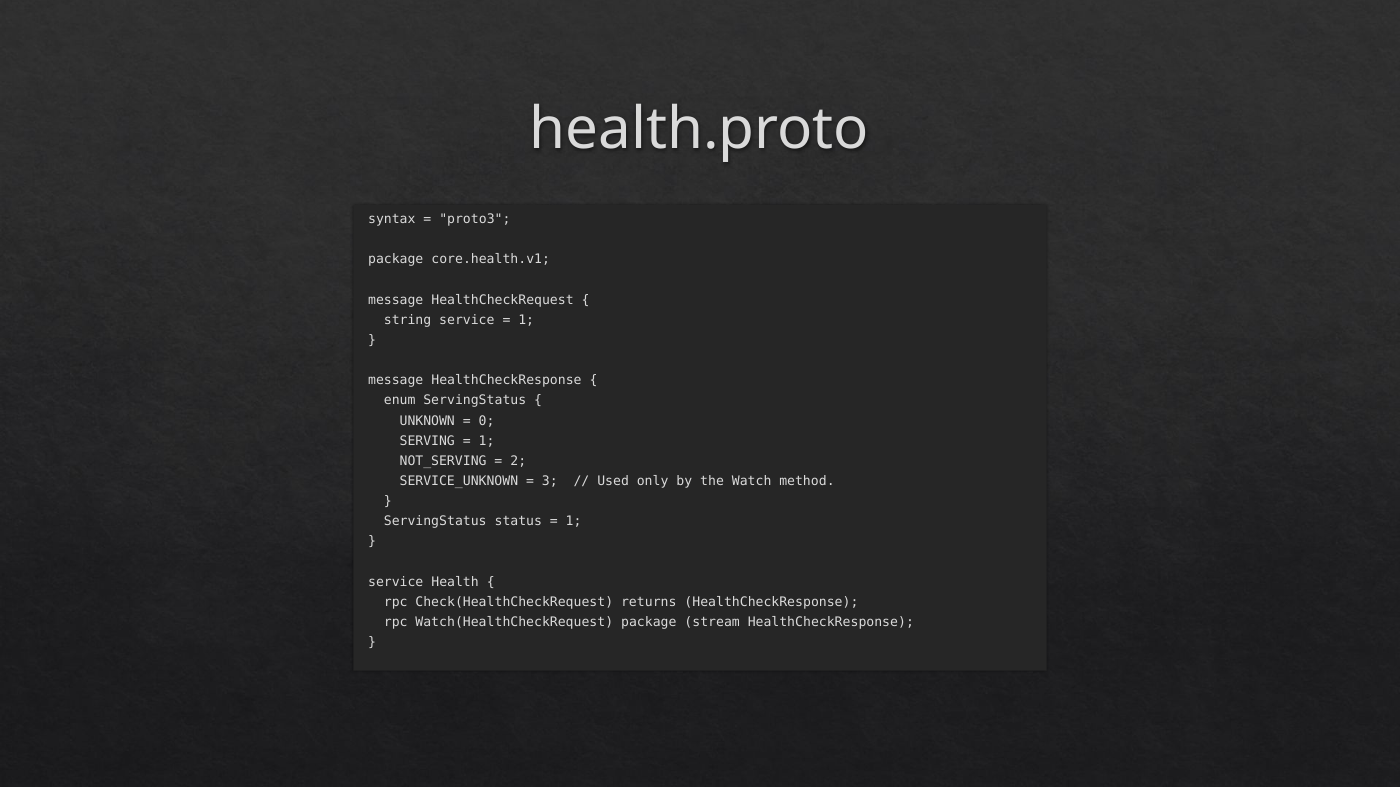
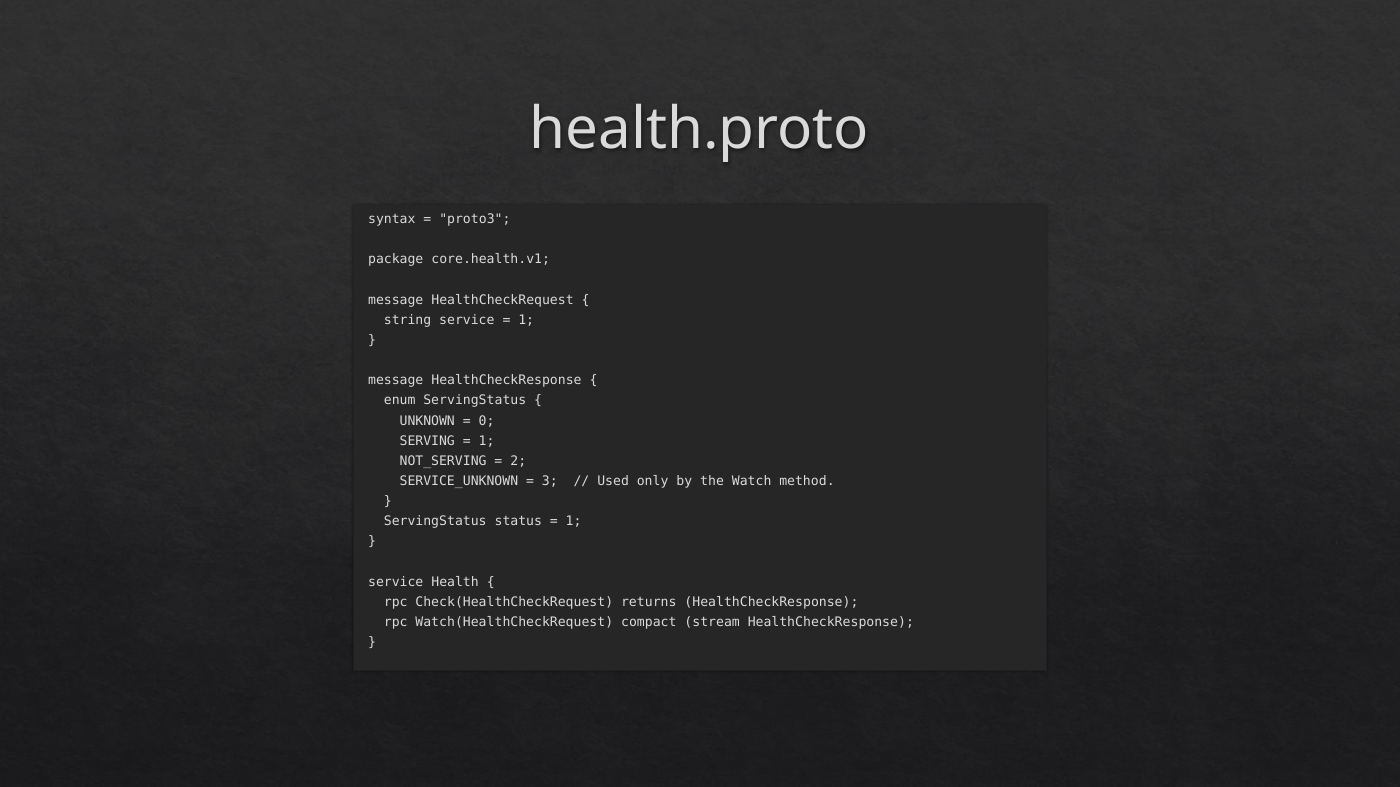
Watch(HealthCheckRequest package: package -> compact (649, 623)
